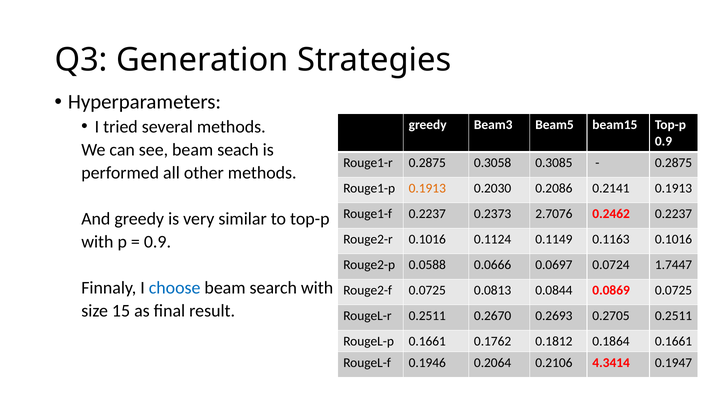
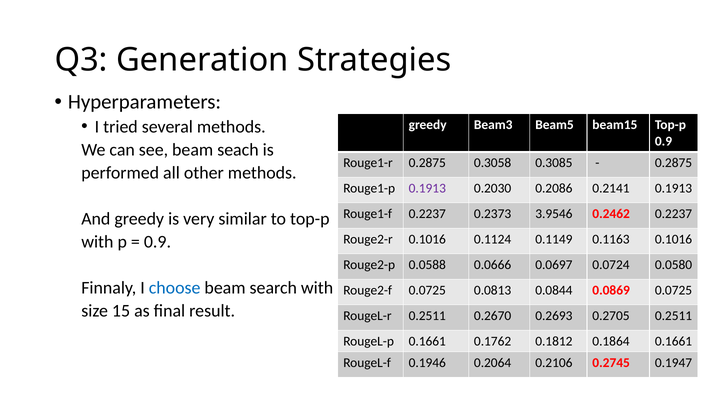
0.1913 colour: orange -> purple (427, 188)
2.7076: 2.7076 -> 3.9546 (554, 214)
1.7447: 1.7447 -> 0.0580 (674, 265)
4.3414: 4.3414 -> 0.2745 (611, 363)
